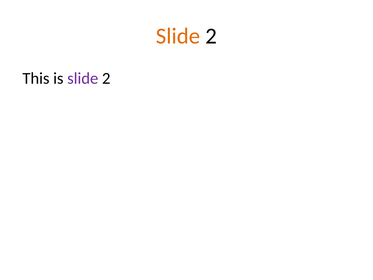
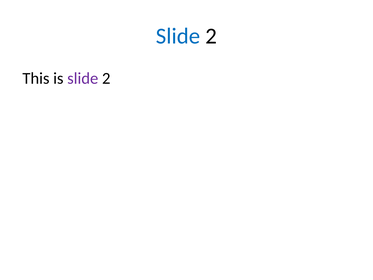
Slide colour: orange -> blue (178, 36)
